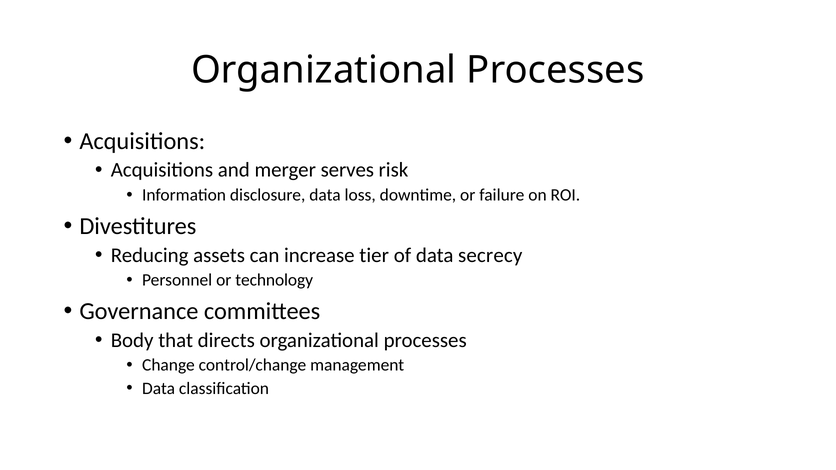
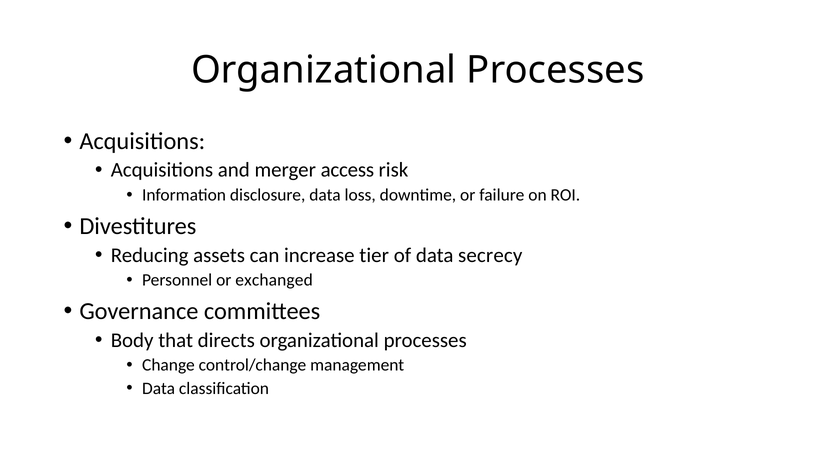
serves: serves -> access (347, 170)
technology: technology -> exchanged (274, 280)
